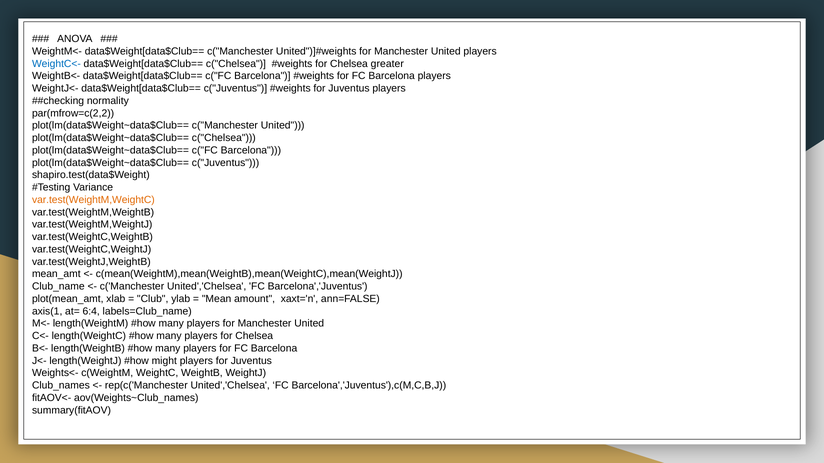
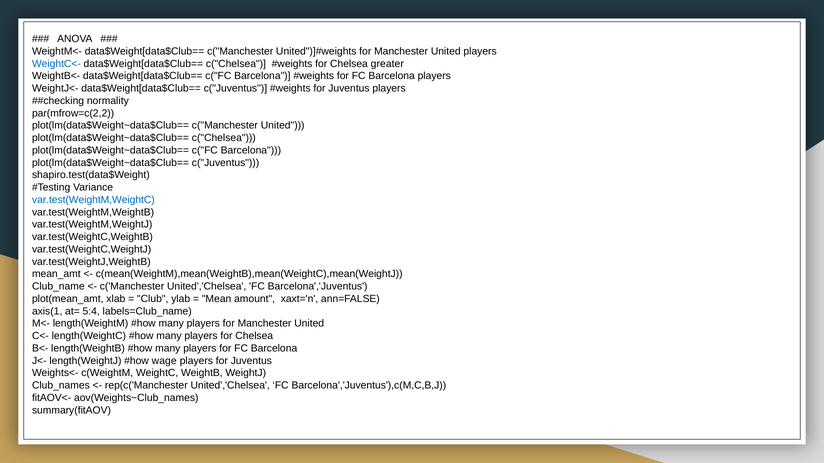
var.test(WeightM,WeightC colour: orange -> blue (93, 200)
6:4: 6:4 -> 5:4 (91, 312)
might: might -> wage (164, 361)
